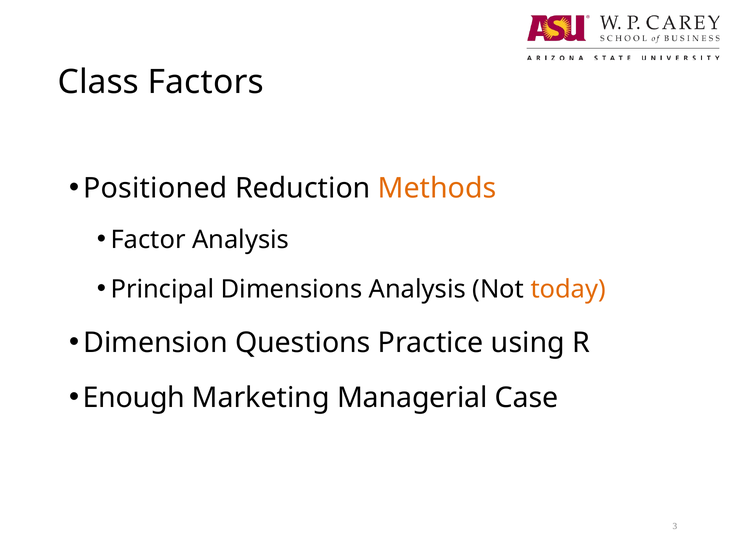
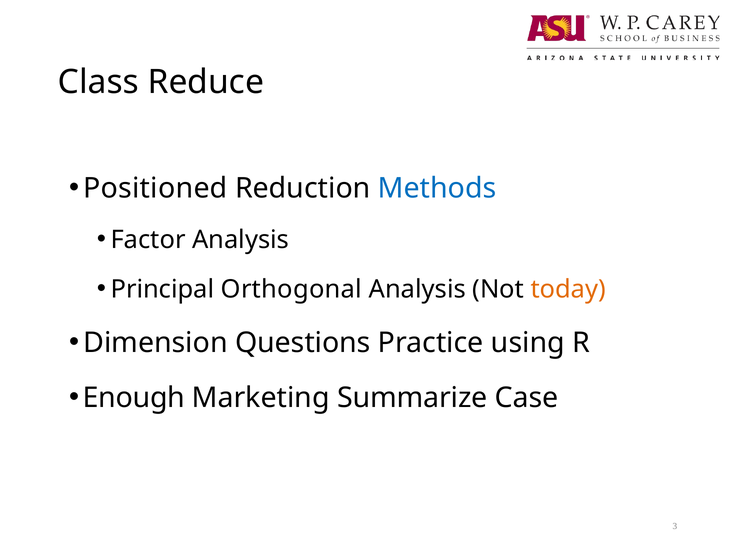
Factors: Factors -> Reduce (206, 82)
Methods colour: orange -> blue (437, 188)
Dimensions: Dimensions -> Orthogonal (291, 289)
Managerial: Managerial -> Summarize (412, 398)
